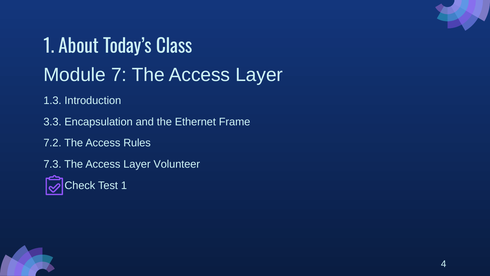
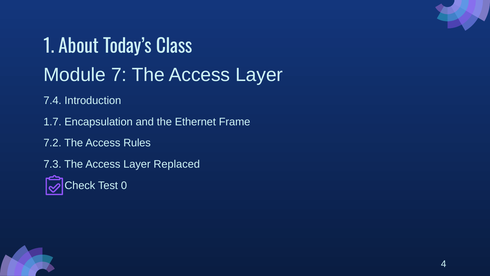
1.3: 1.3 -> 7.4 (52, 100)
3.3: 3.3 -> 1.7 (52, 122)
Volunteer: Volunteer -> Replaced (177, 164)
Test 1: 1 -> 0 (124, 185)
